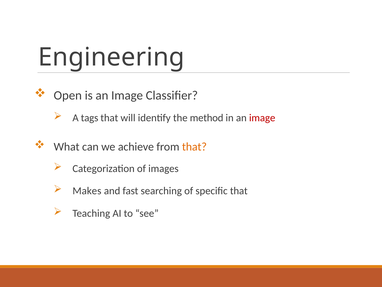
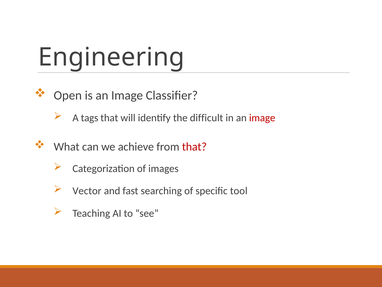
method: method -> difficult (207, 118)
that colour: orange -> red (194, 146)
Makes: Makes -> Vector (87, 191)
specific that: that -> tool (239, 191)
